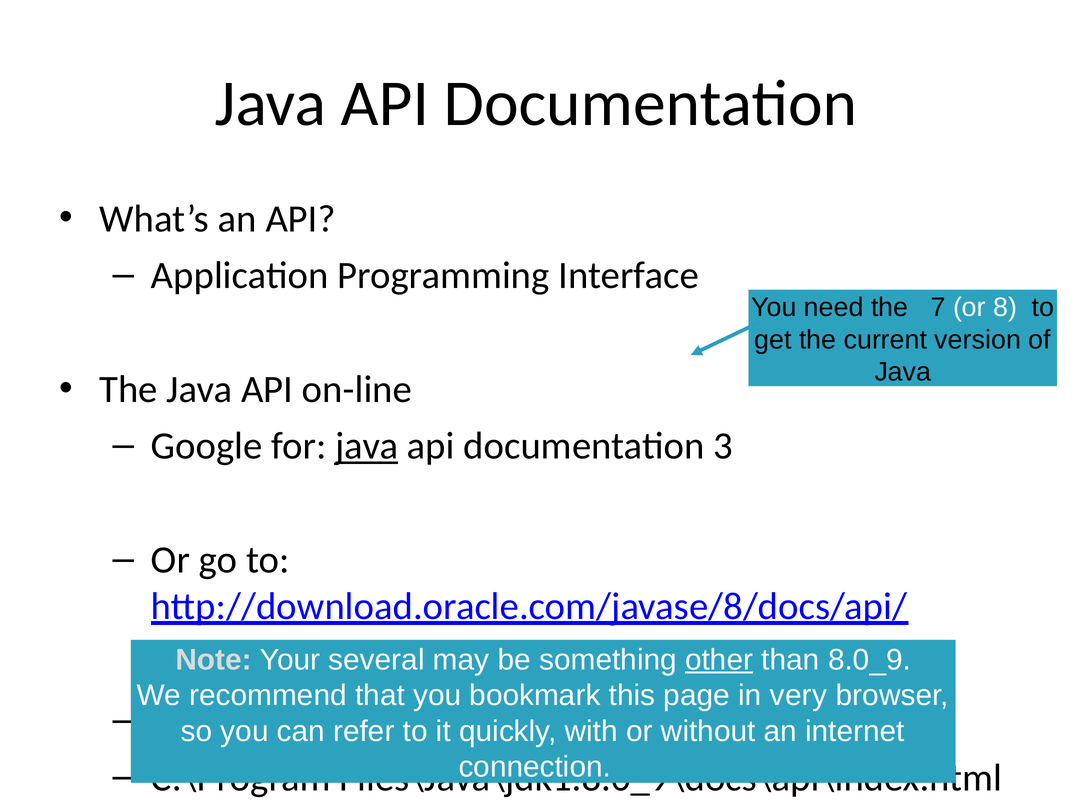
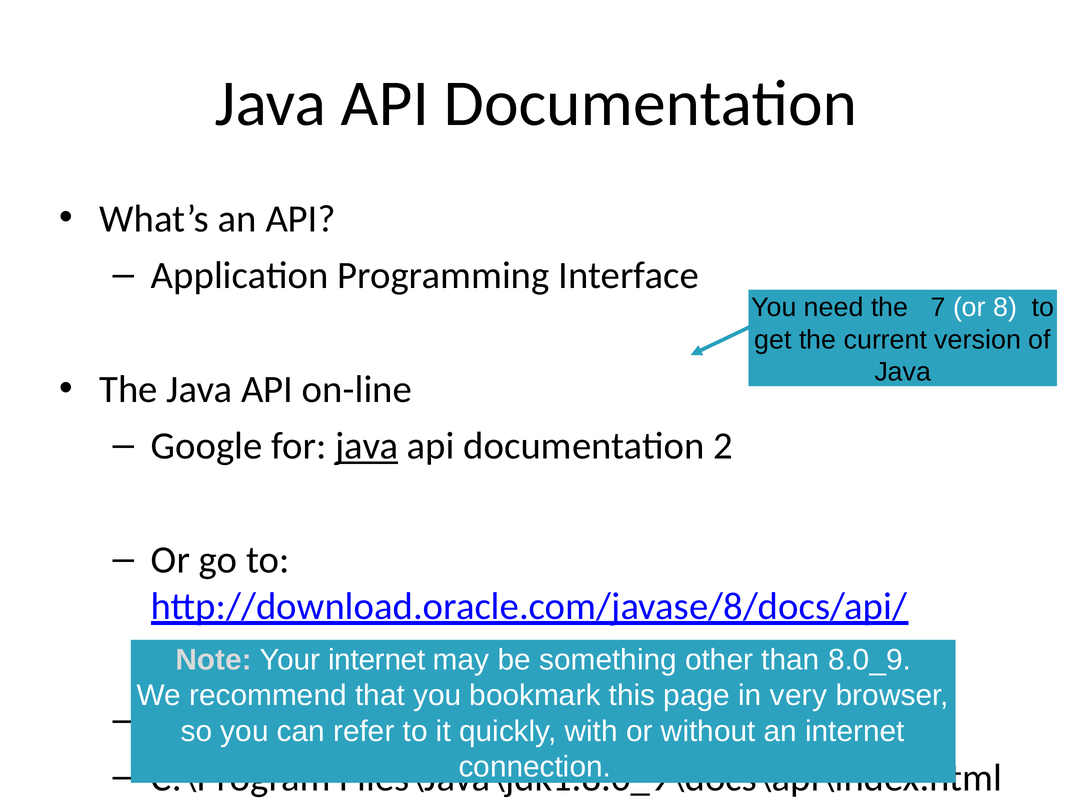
3: 3 -> 2 (723, 447)
Your several: several -> internet (377, 660)
other underline: present -> none (719, 660)
